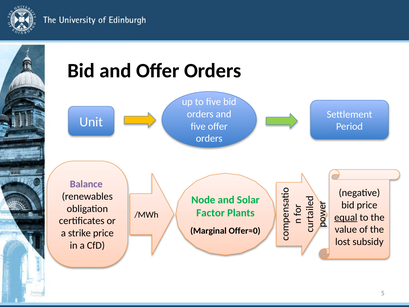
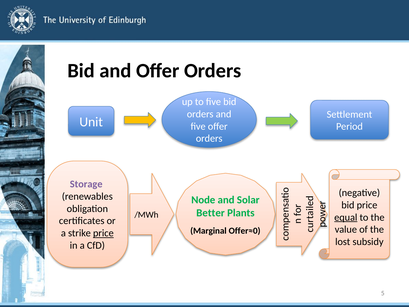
Balance: Balance -> Storage (86, 184)
Factor: Factor -> Better (211, 213)
price underline: none -> present (103, 233)
